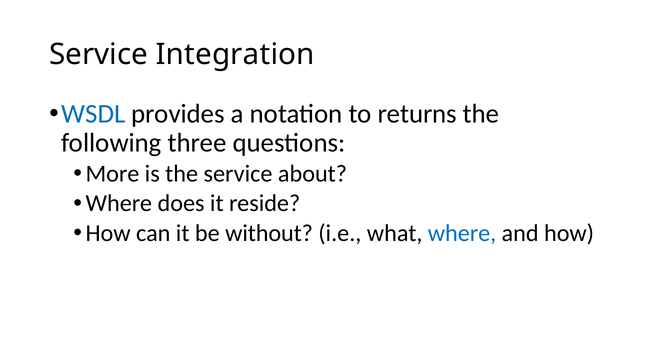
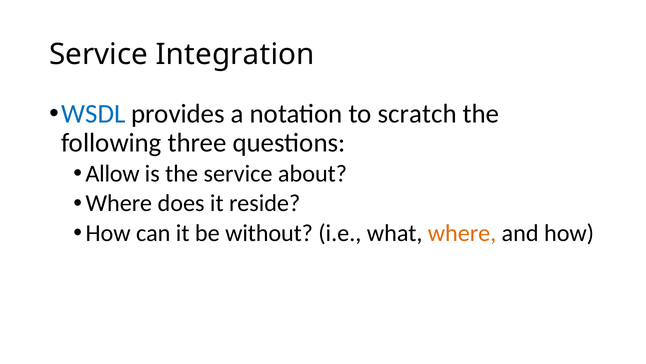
returns: returns -> scratch (417, 114)
More: More -> Allow (113, 174)
where colour: blue -> orange (462, 233)
